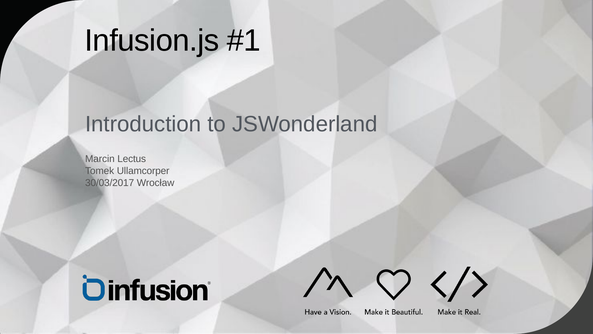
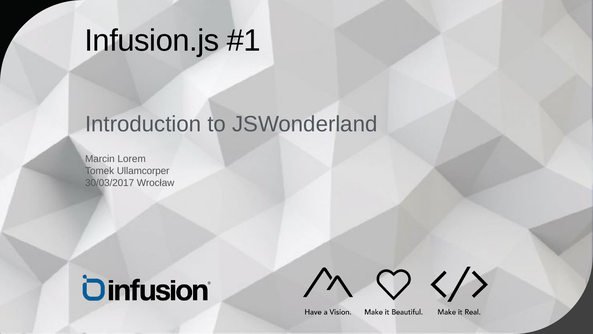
Lectus: Lectus -> Lorem (132, 159)
